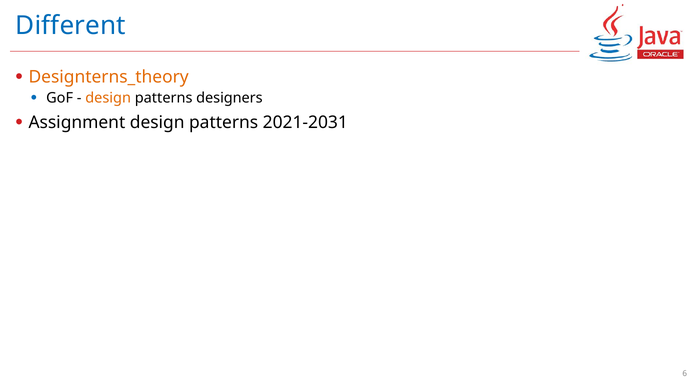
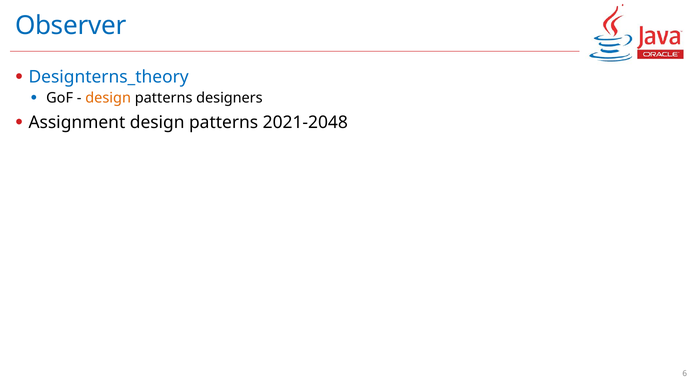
Different: Different -> Observer (71, 26)
Designterns_theory colour: orange -> blue (109, 77)
2021-2031: 2021-2031 -> 2021-2048 (305, 122)
